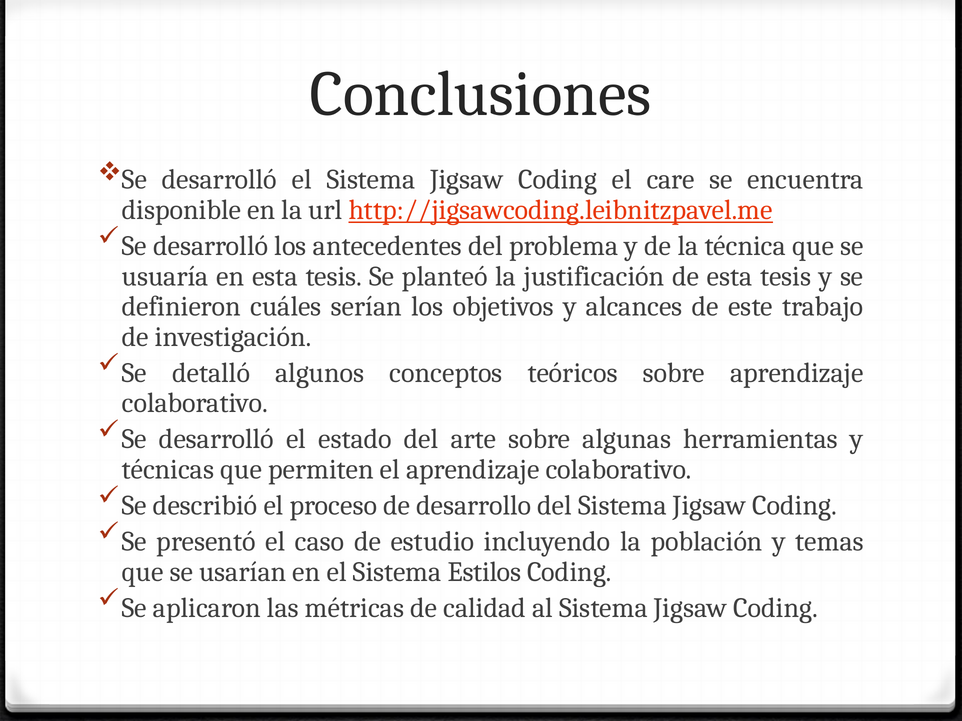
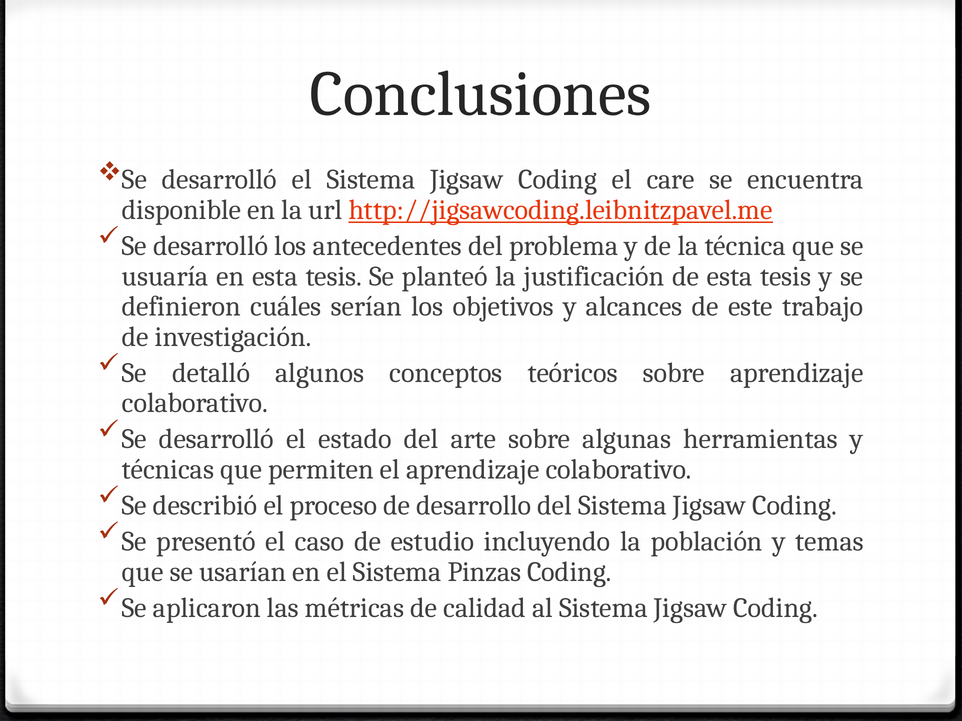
Estilos: Estilos -> Pinzas (484, 572)
